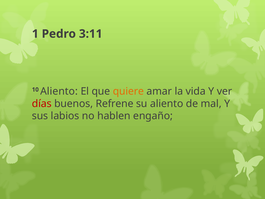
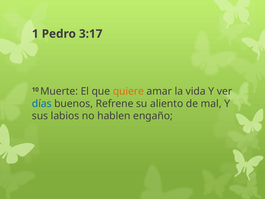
3:11: 3:11 -> 3:17 (91, 34)
10 Aliento: Aliento -> Muerte (59, 91)
días colour: red -> blue (42, 103)
